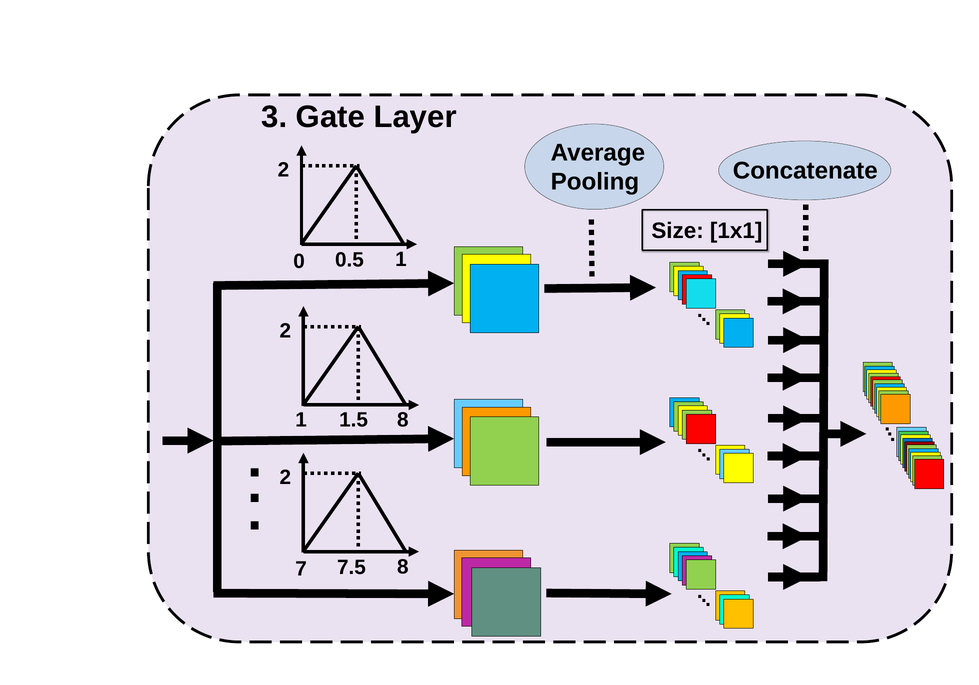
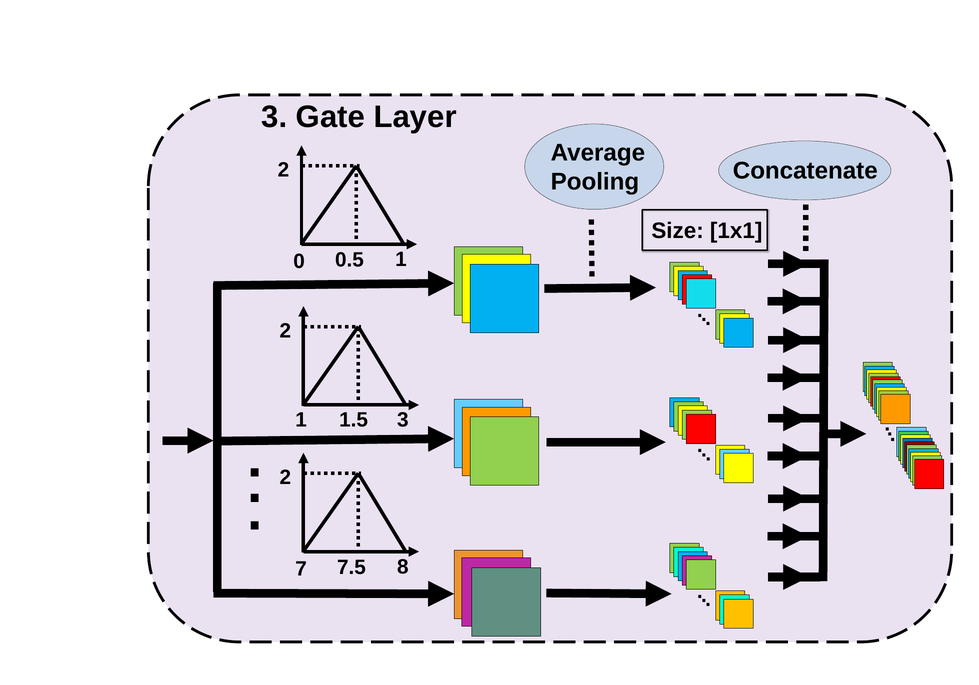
1 8: 8 -> 3 (403, 420)
